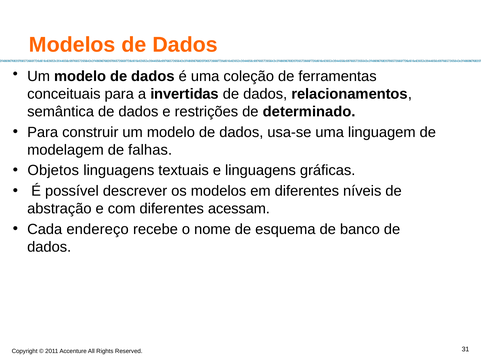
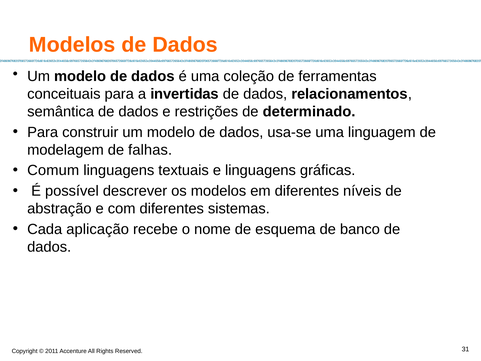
Objetos: Objetos -> Comum (53, 170)
acessam: acessam -> sistemas (239, 209)
endereço: endereço -> aplicação (98, 229)
